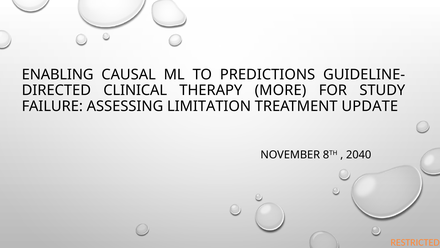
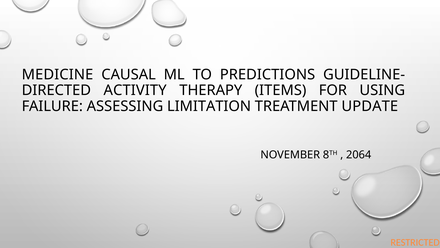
ENABLING: ENABLING -> MEDICINE (58, 74)
CLINICAL: CLINICAL -> ACTIVITY (135, 90)
MORE: MORE -> ITEMS (281, 90)
STUDY: STUDY -> USING (382, 90)
2040: 2040 -> 2064 (359, 155)
